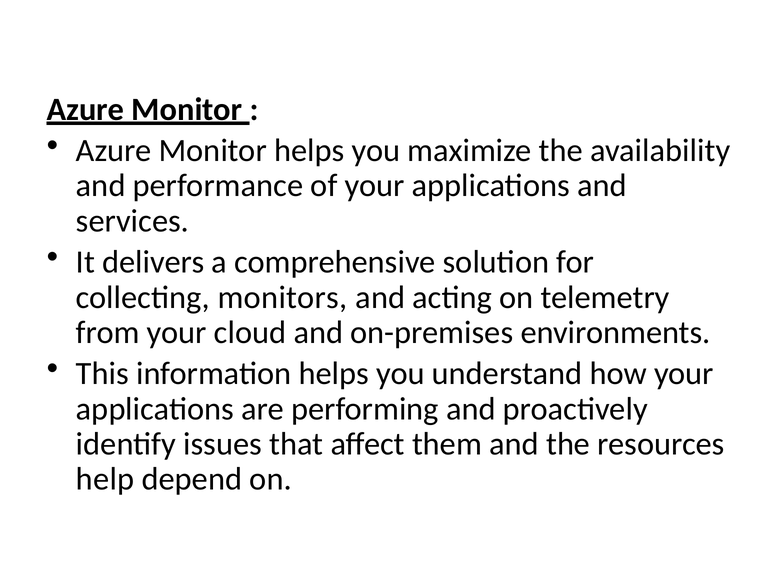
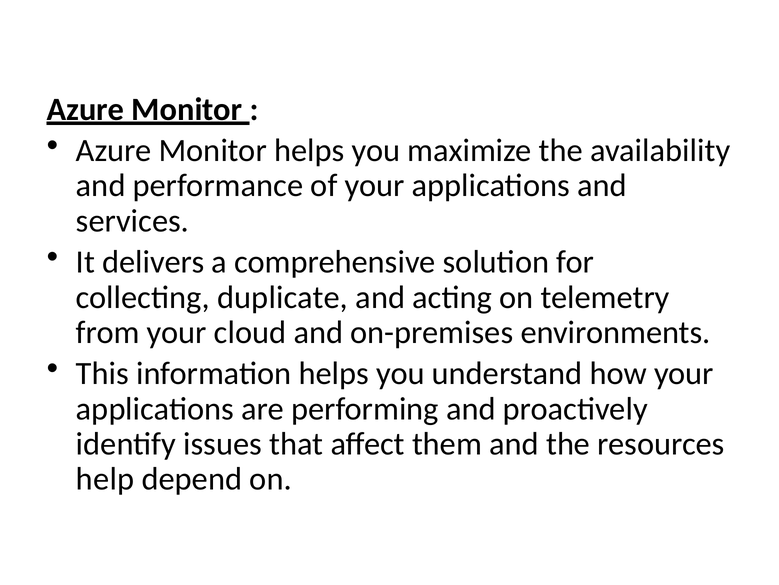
monitors: monitors -> duplicate (283, 297)
